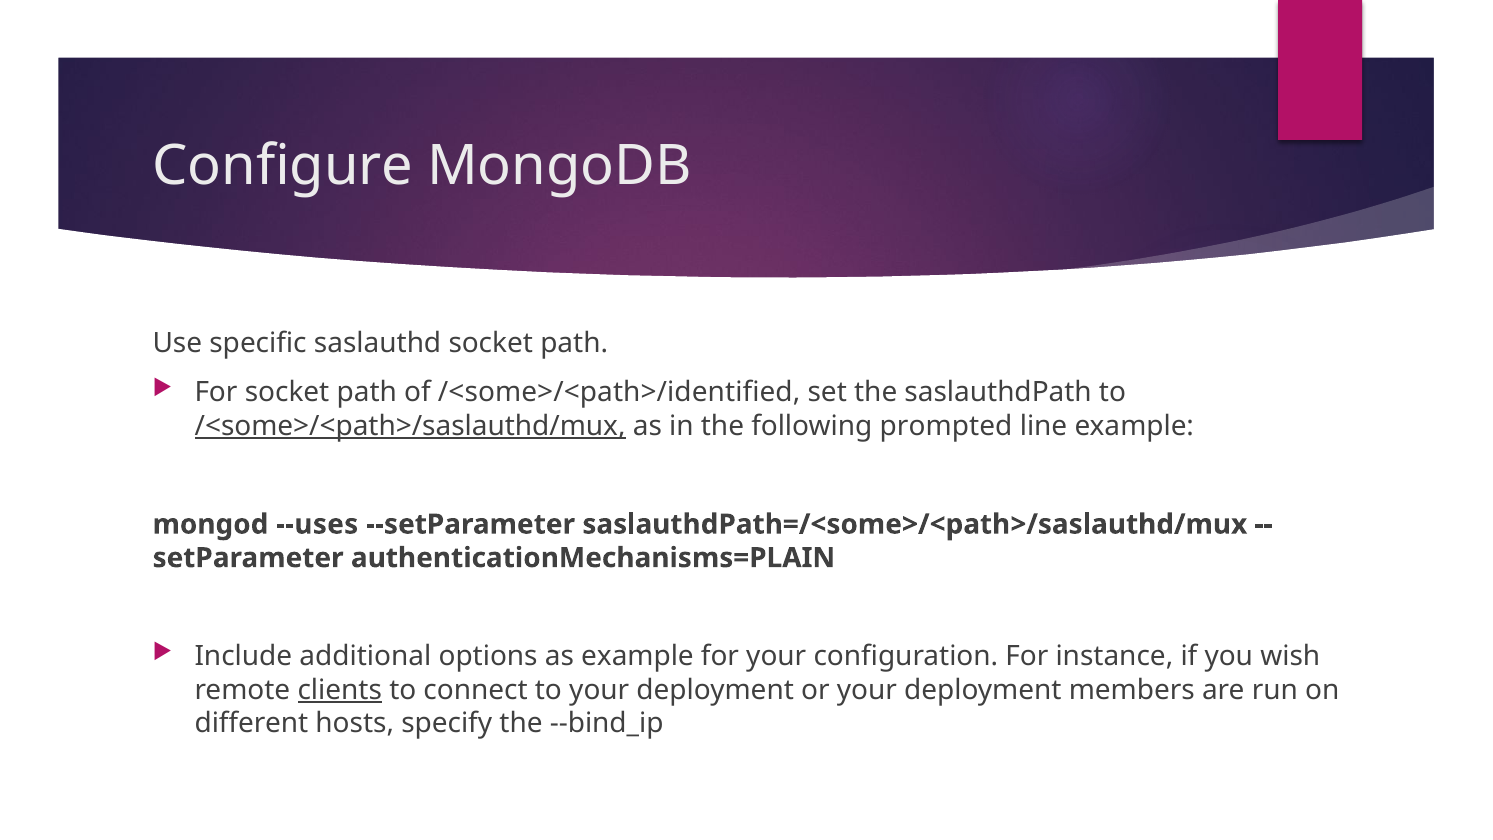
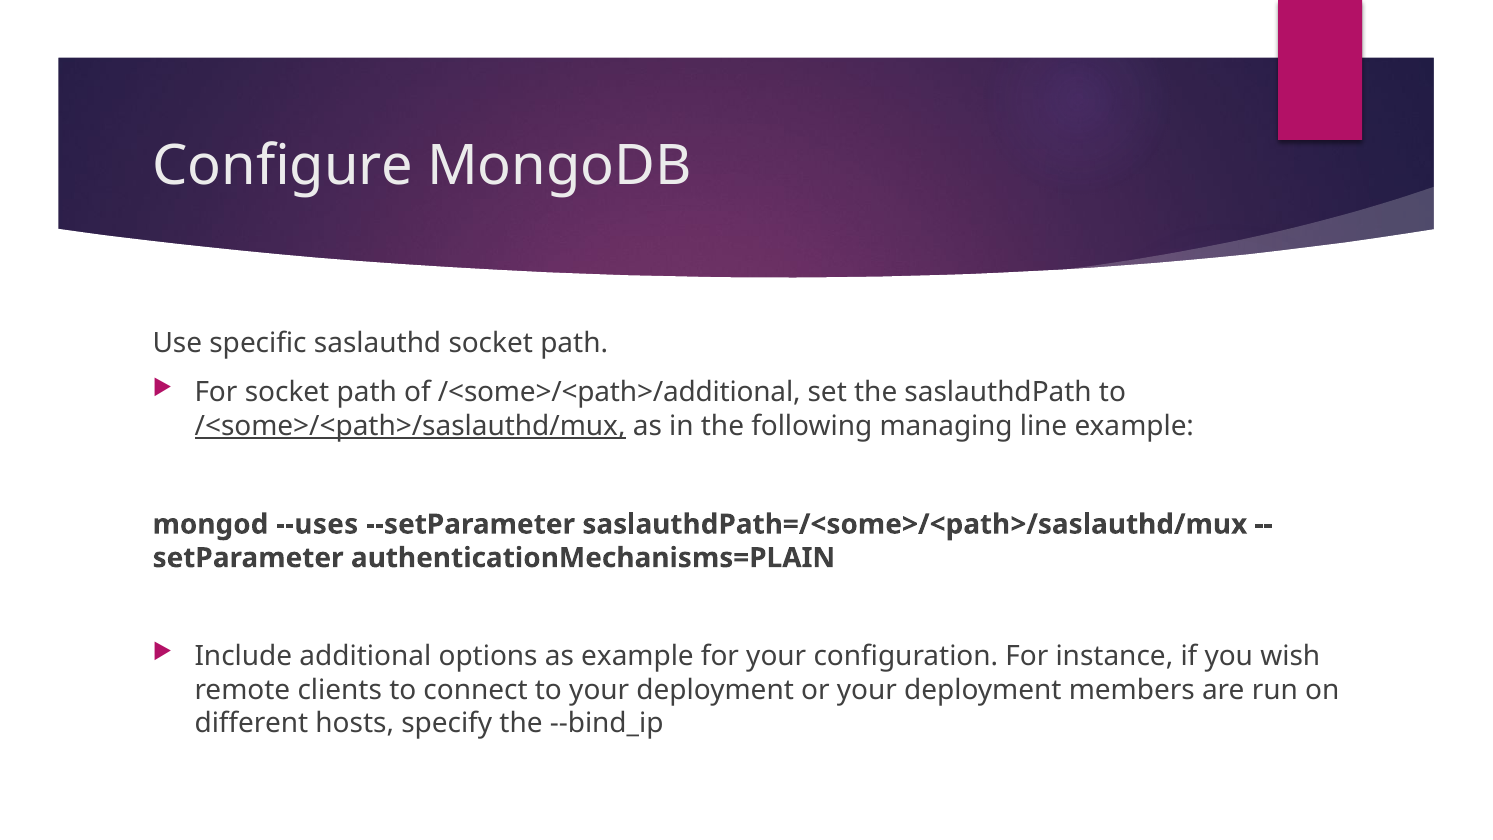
/<some>/<path>/identified: /<some>/<path>/identified -> /<some>/<path>/additional (619, 392)
prompted: prompted -> managing (946, 426)
clients underline: present -> none (340, 690)
